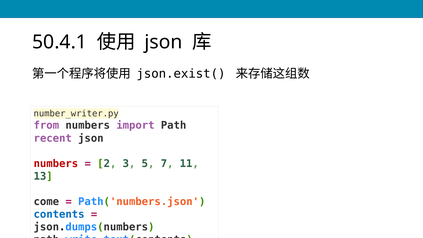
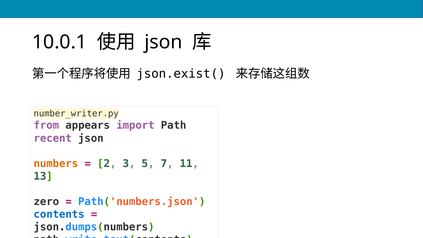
50.4.1: 50.4.1 -> 10.0.1 (60, 42)
from numbers: numbers -> appears (88, 125)
numbers colour: red -> orange (56, 164)
come: come -> zero (46, 202)
